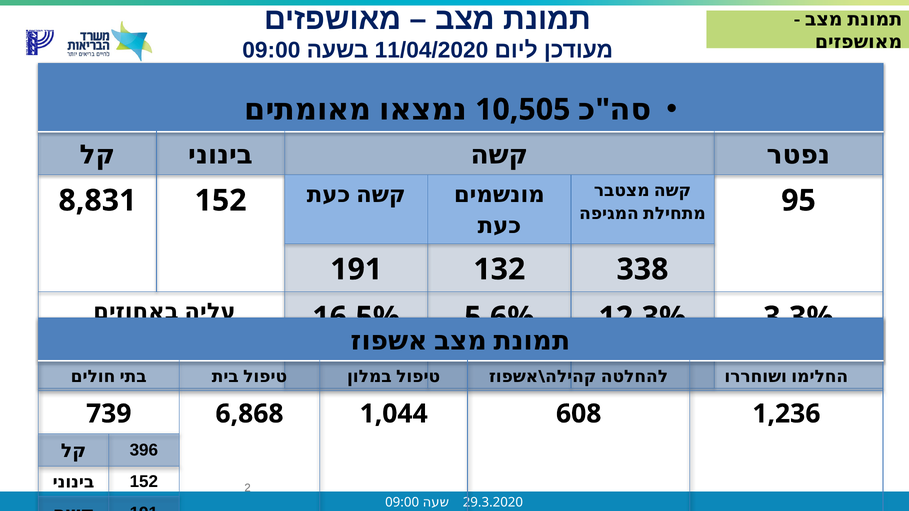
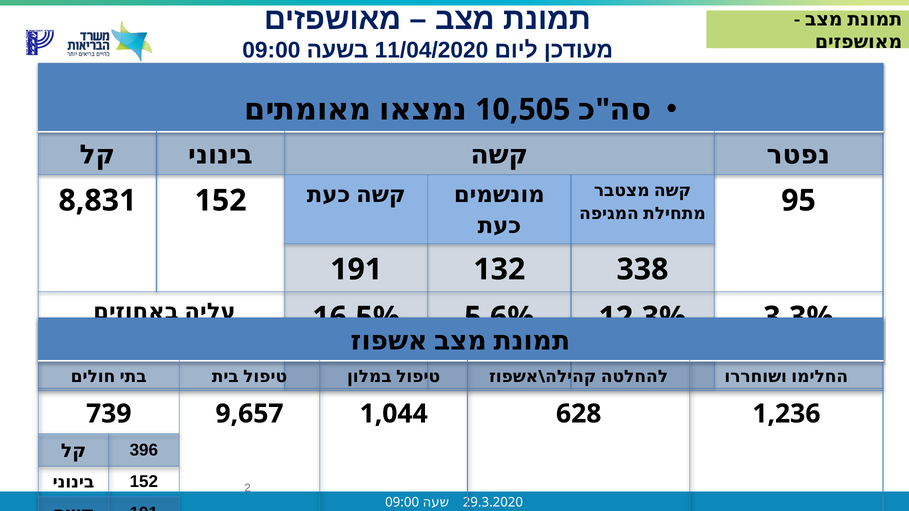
6,868: 6,868 -> 9,657 (250, 414)
608: 608 -> 628 (579, 414)
